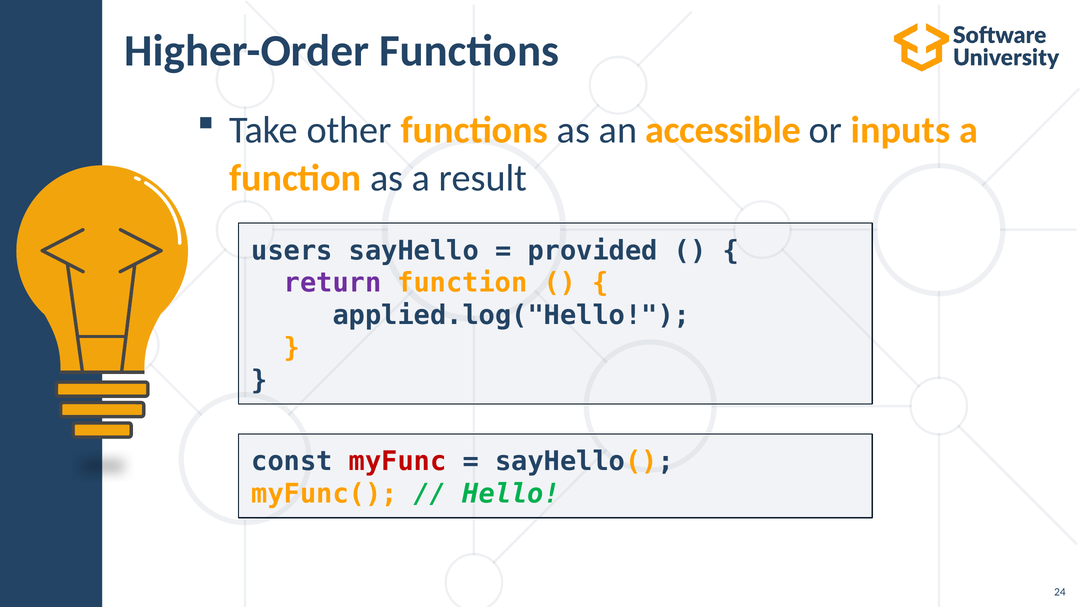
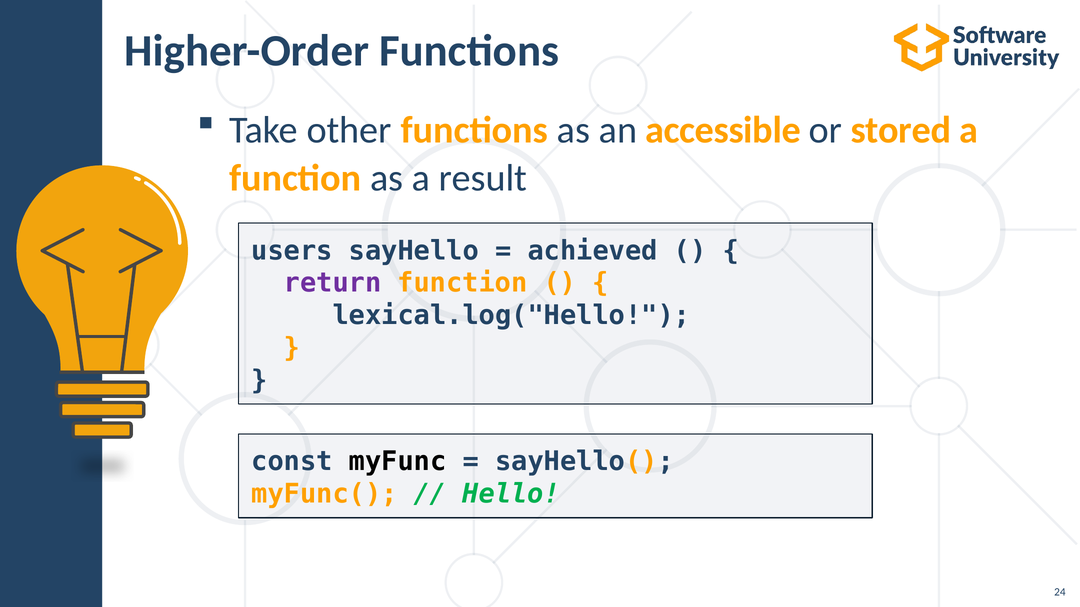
inputs: inputs -> stored (901, 130)
provided: provided -> achieved (593, 251)
applied.log("Hello: applied.log("Hello -> lexical.log("Hello (511, 316)
myFunc colour: red -> black (398, 462)
